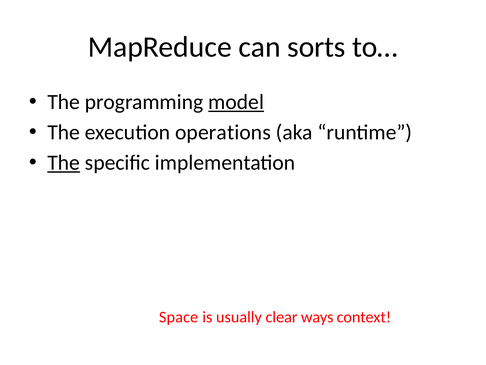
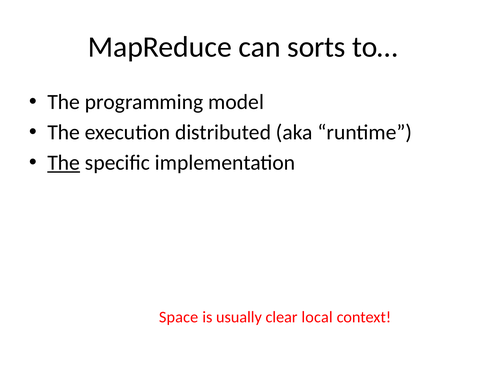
model underline: present -> none (236, 102)
operations: operations -> distributed (223, 132)
ways: ways -> local (317, 317)
